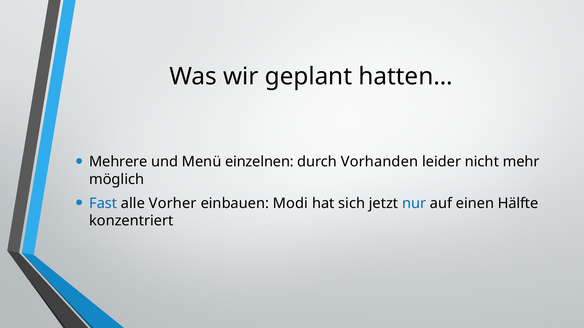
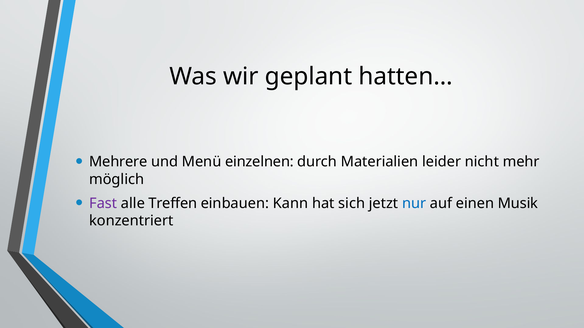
Vorhanden: Vorhanden -> Materialien (380, 162)
Fast colour: blue -> purple (103, 204)
Vorher: Vorher -> Treffen (173, 204)
Modi: Modi -> Kann (290, 204)
Hälfte: Hälfte -> Musik (518, 204)
